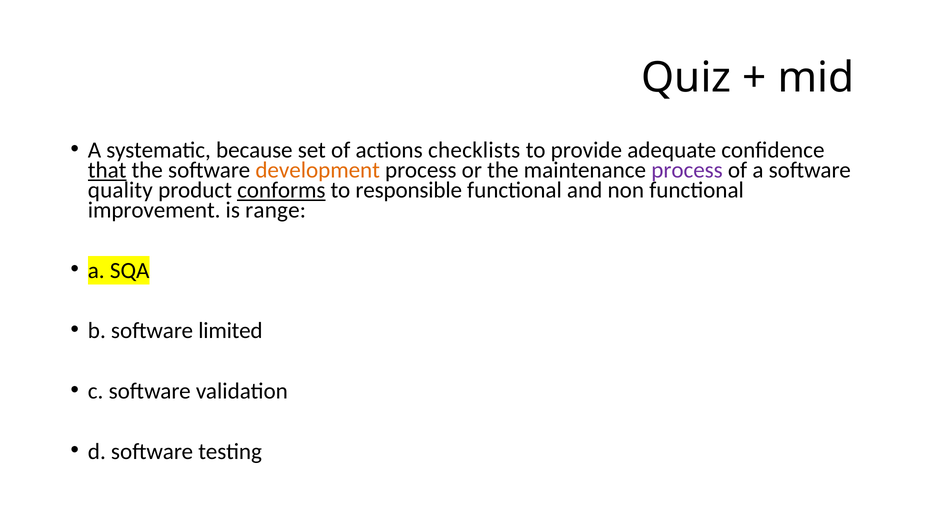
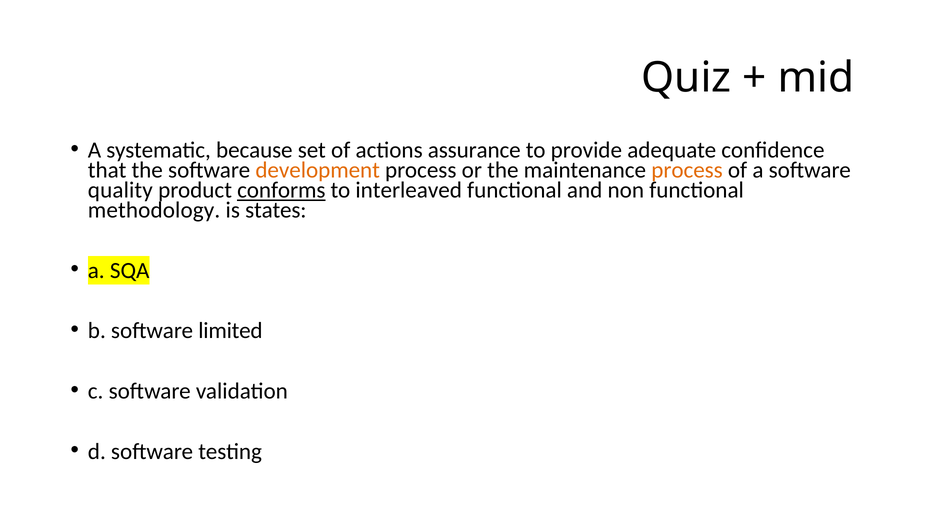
checklists: checklists -> assurance (474, 150)
that underline: present -> none (107, 170)
process colour: purple -> orange (687, 170)
responsible: responsible -> interleaved (409, 190)
improvement: improvement -> methodology (154, 210)
range: range -> states (276, 210)
